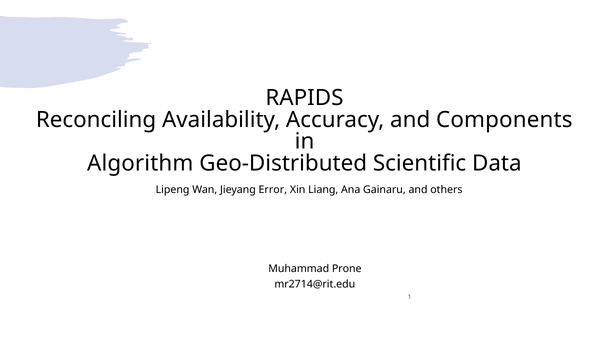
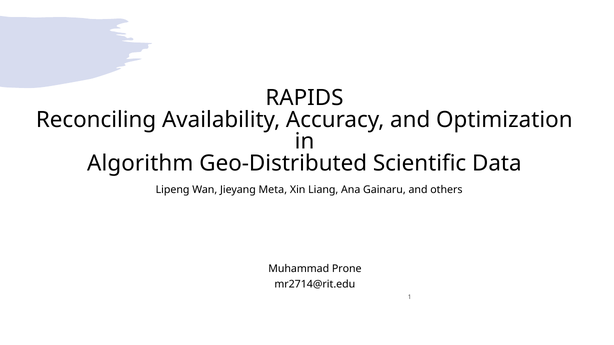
Components: Components -> Optimization (504, 120)
Error: Error -> Meta (273, 190)
